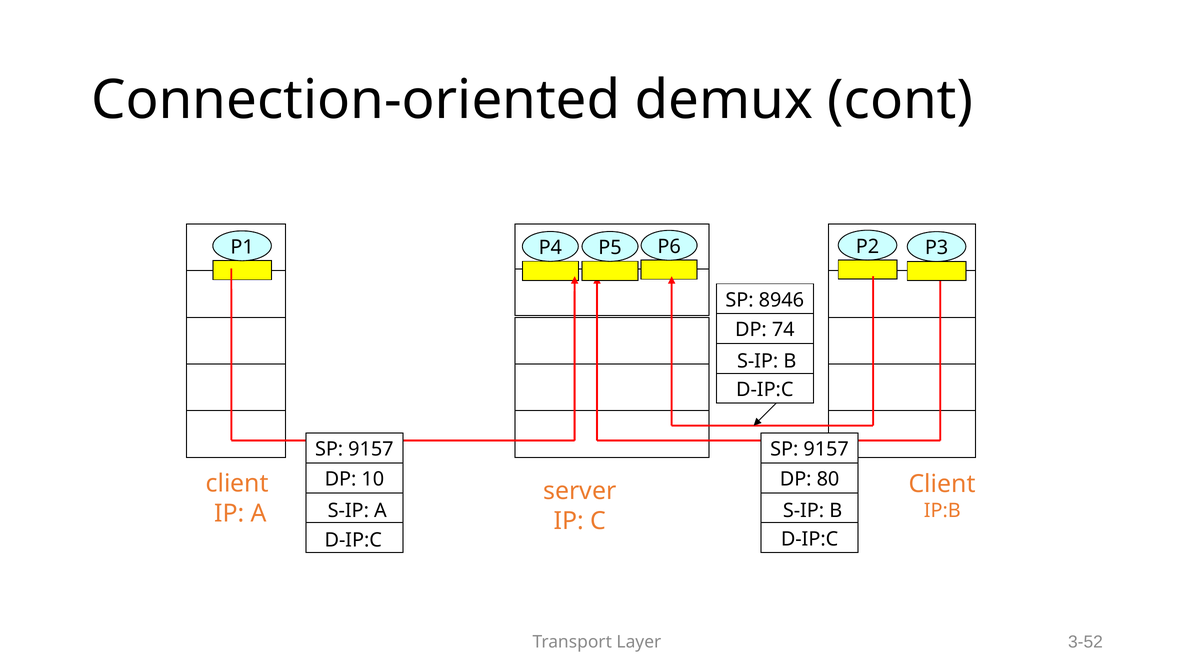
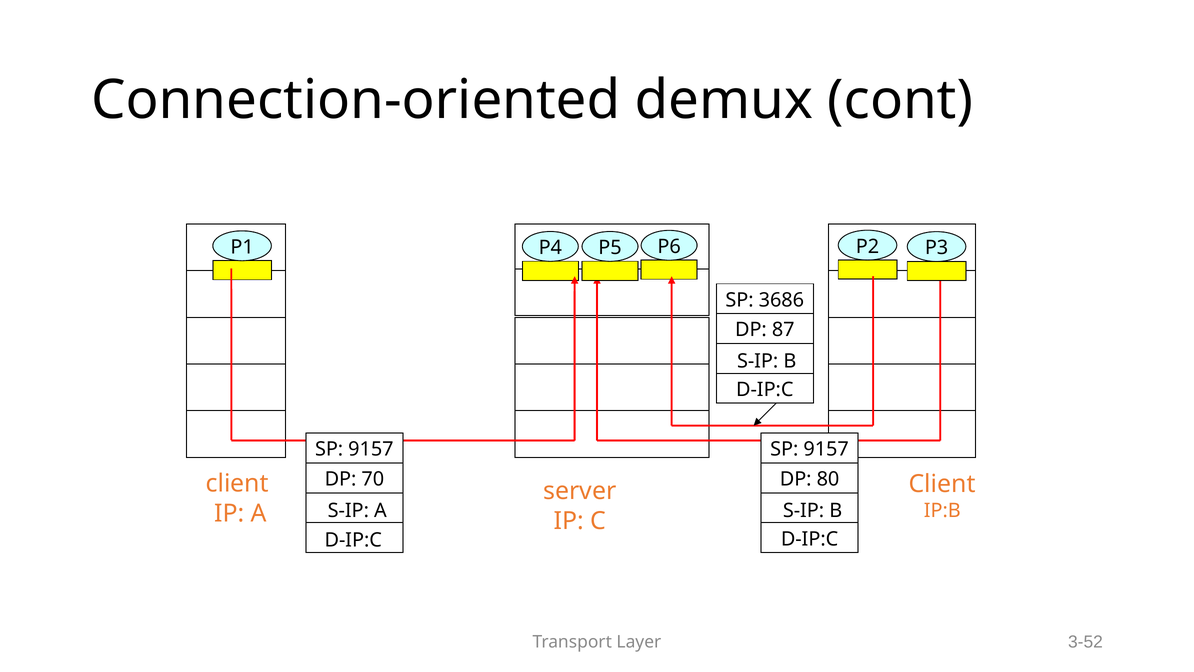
8946: 8946 -> 3686 (781, 300)
74: 74 -> 87 (783, 330)
10: 10 -> 70 (373, 479)
